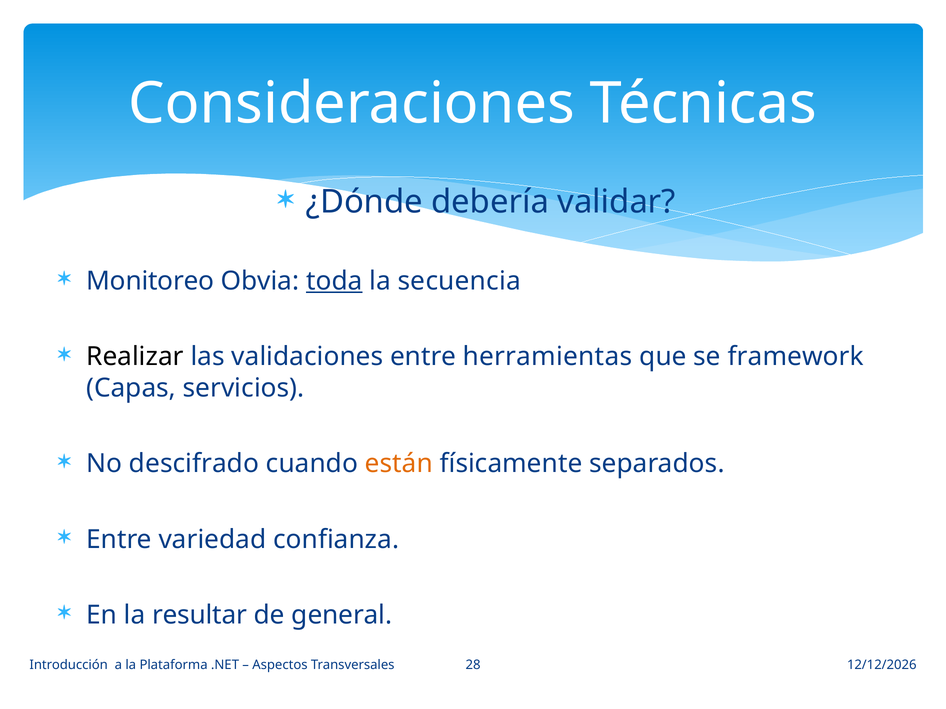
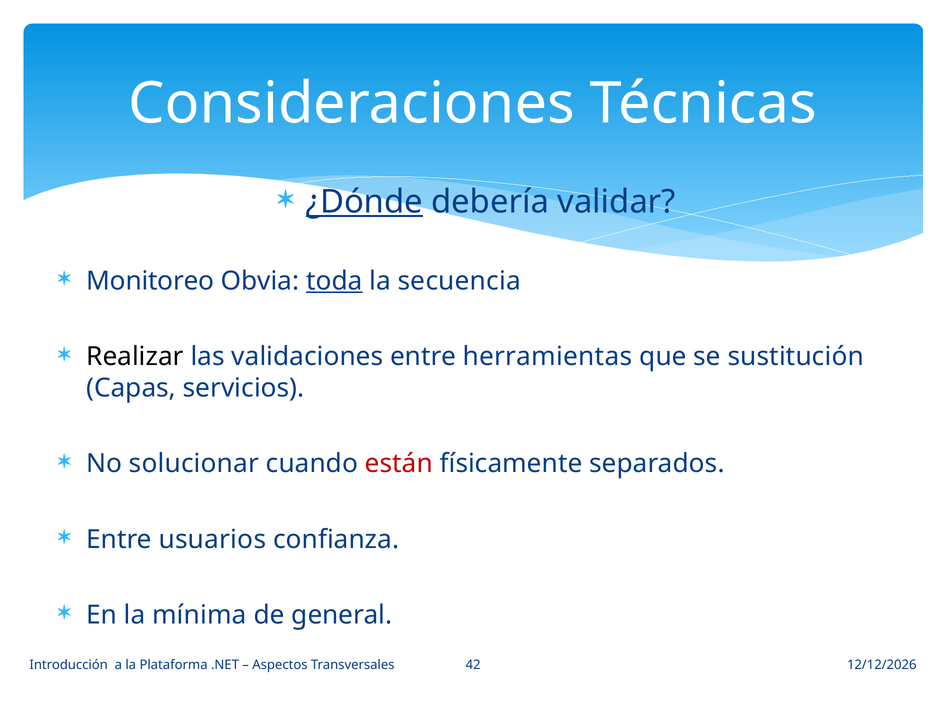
¿Dónde underline: none -> present (364, 202)
framework: framework -> sustitución (796, 357)
descifrado: descifrado -> solucionar (194, 464)
están colour: orange -> red (399, 464)
variedad: variedad -> usuarios (212, 540)
resultar: resultar -> mínima (199, 615)
28: 28 -> 42 (473, 665)
